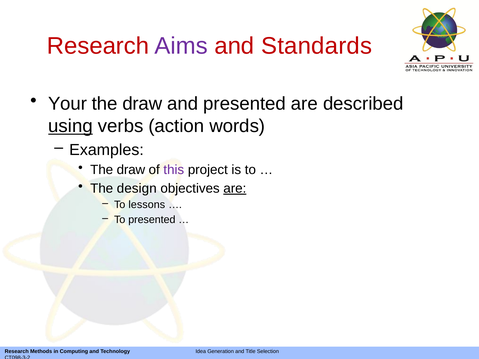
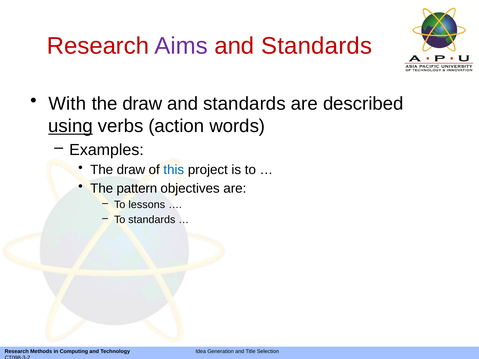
Your: Your -> With (67, 104)
presented: presented -> standards (244, 104)
this colour: purple -> blue (174, 170)
design: design -> pattern (137, 189)
are underline: present -> none (235, 189)
To presented: presented -> standards (152, 220)
